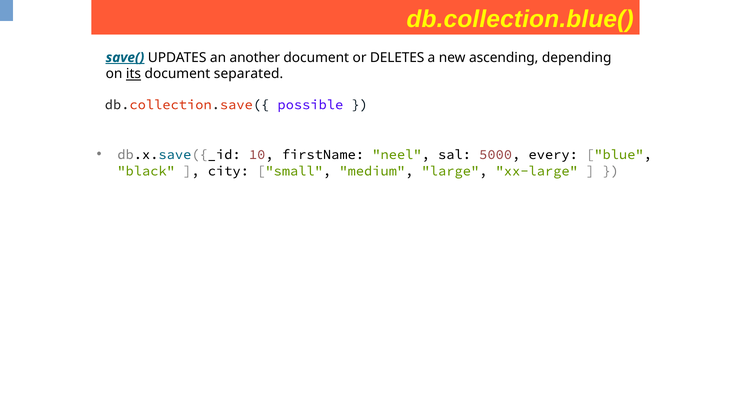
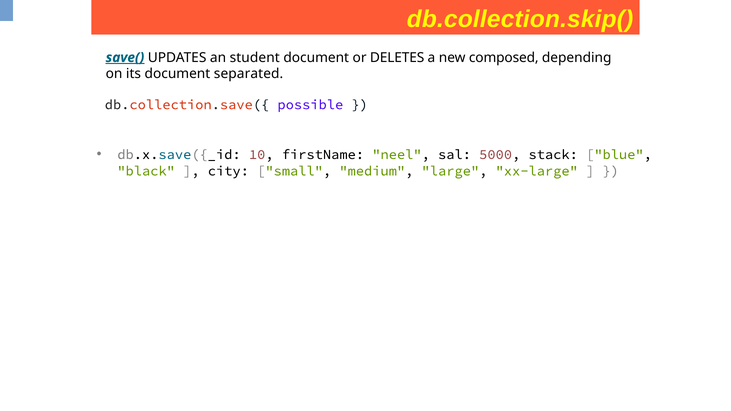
db.collection.blue(: db.collection.blue( -> db.collection.skip( (520, 19)
another: another -> student (255, 58)
ascending: ascending -> composed (504, 58)
its underline: present -> none (134, 74)
every: every -> stack (553, 155)
